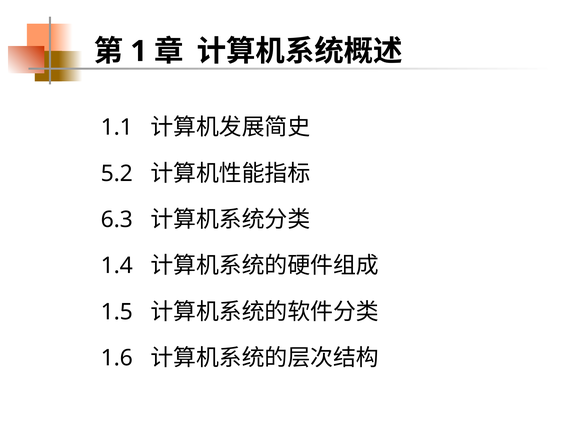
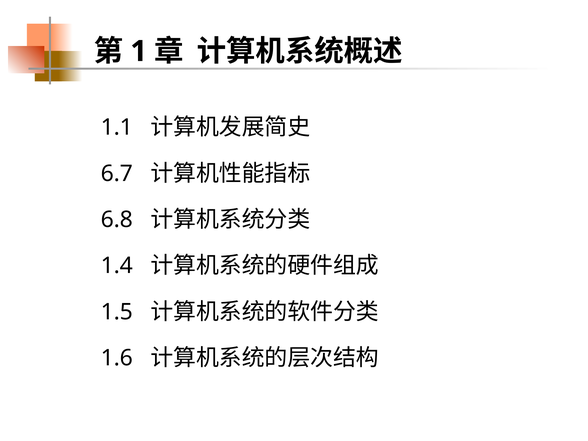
5.2: 5.2 -> 6.7 (117, 174)
6.3: 6.3 -> 6.8 (117, 220)
